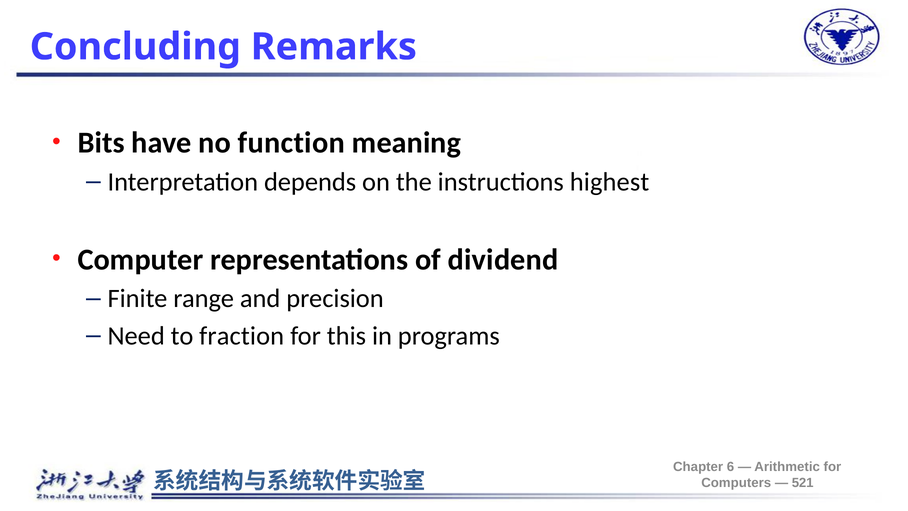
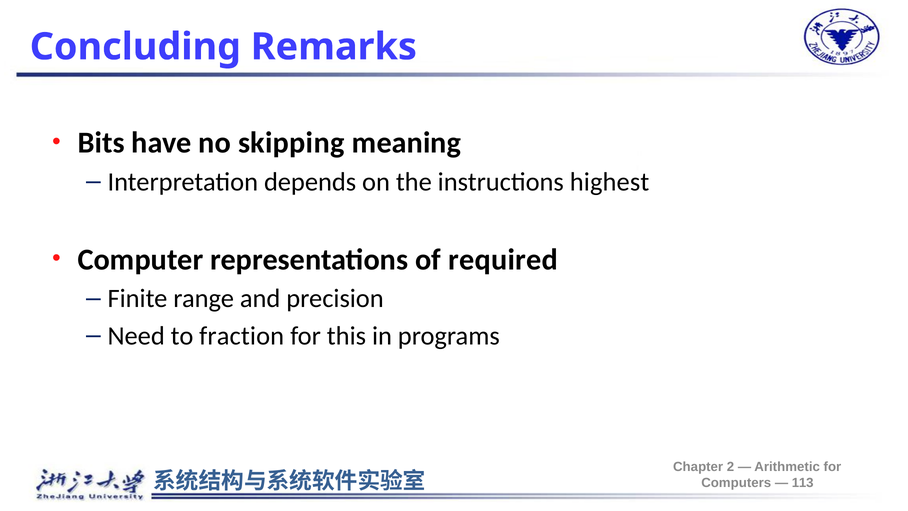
function: function -> skipping (291, 143)
dividend: dividend -> required (503, 259)
6: 6 -> 2 (730, 467)
521: 521 -> 113 (803, 483)
